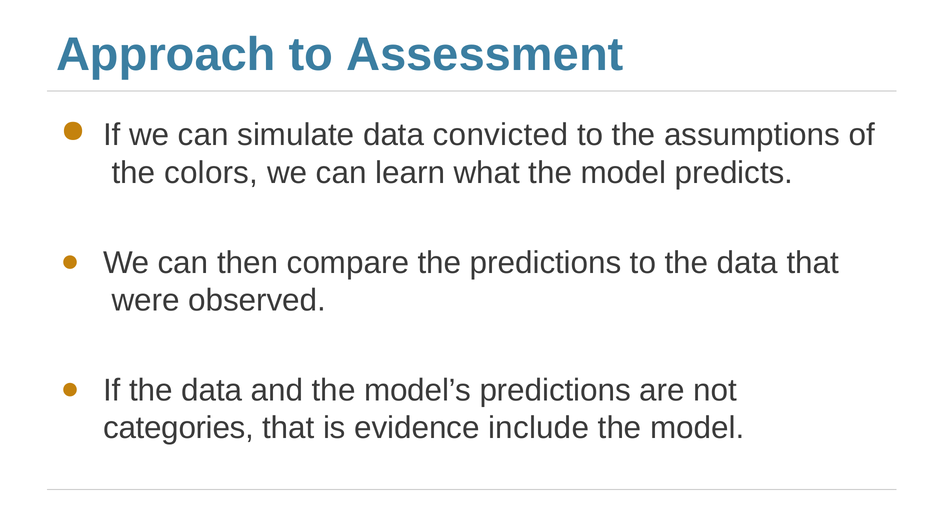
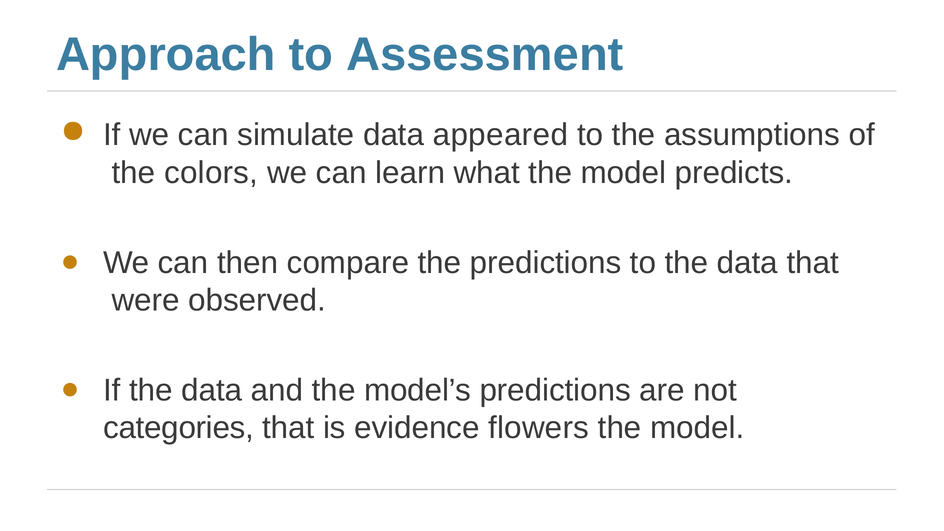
convicted: convicted -> appeared (500, 135)
include: include -> flowers (539, 428)
